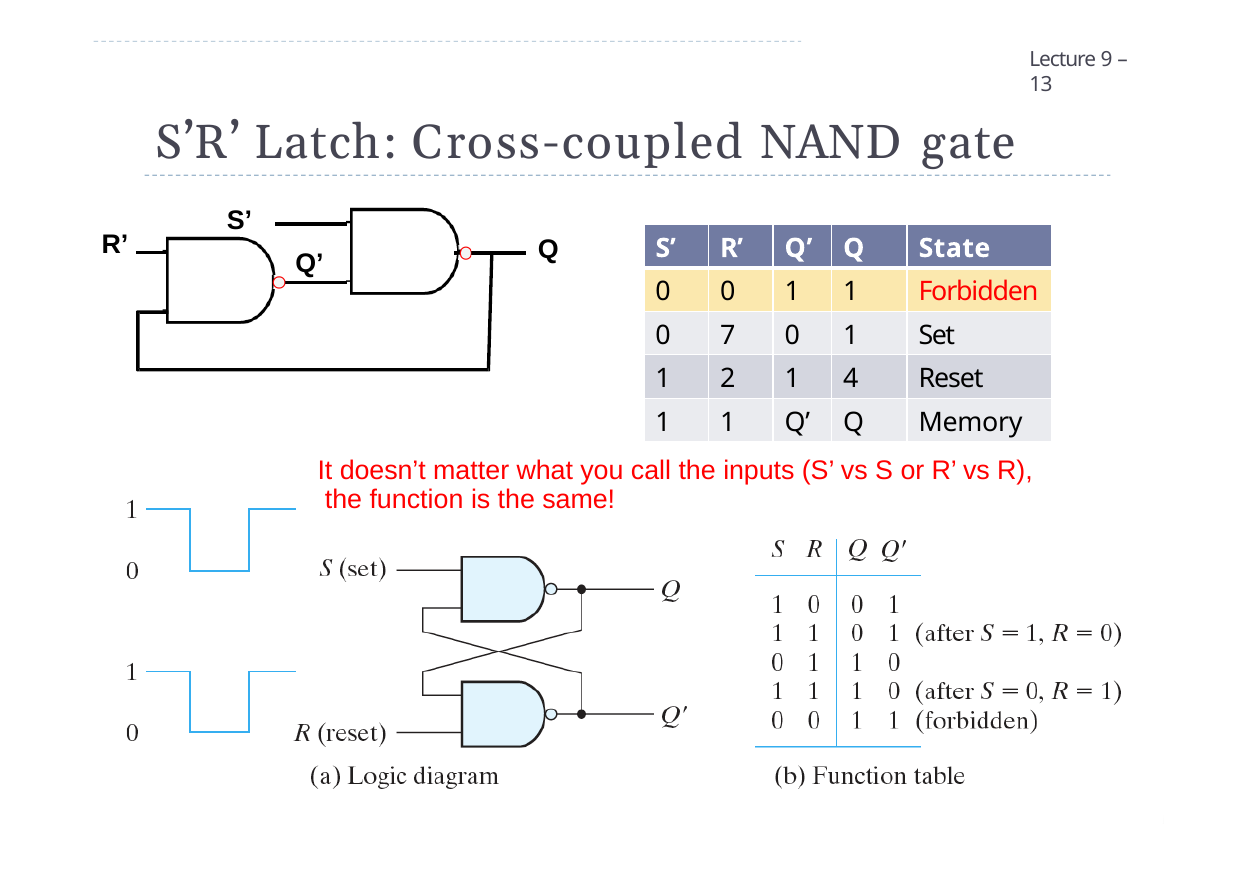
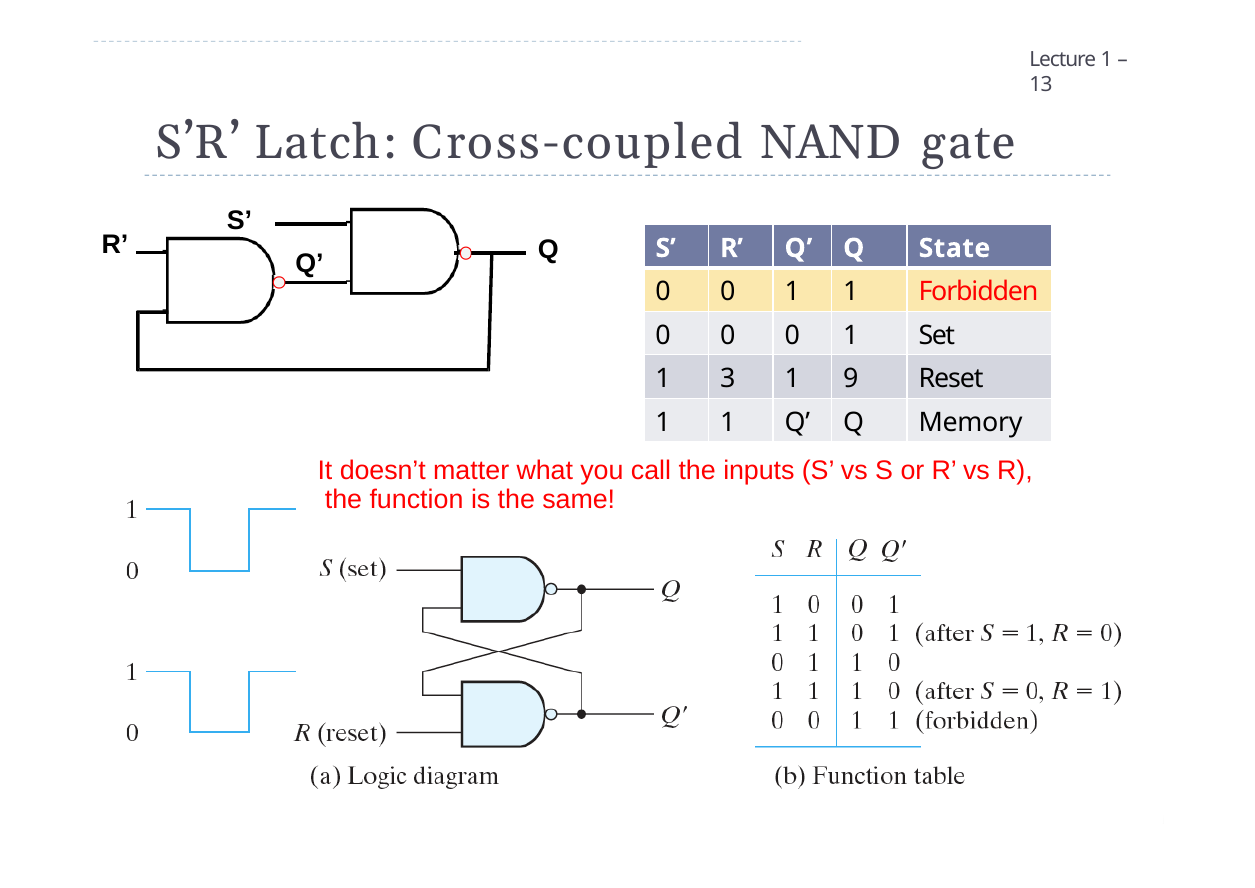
Lecture 9: 9 -> 1 (1107, 59)
7: 7 -> 0 (728, 335)
2: 2 -> 3 (728, 379)
4: 4 -> 9 (851, 379)
